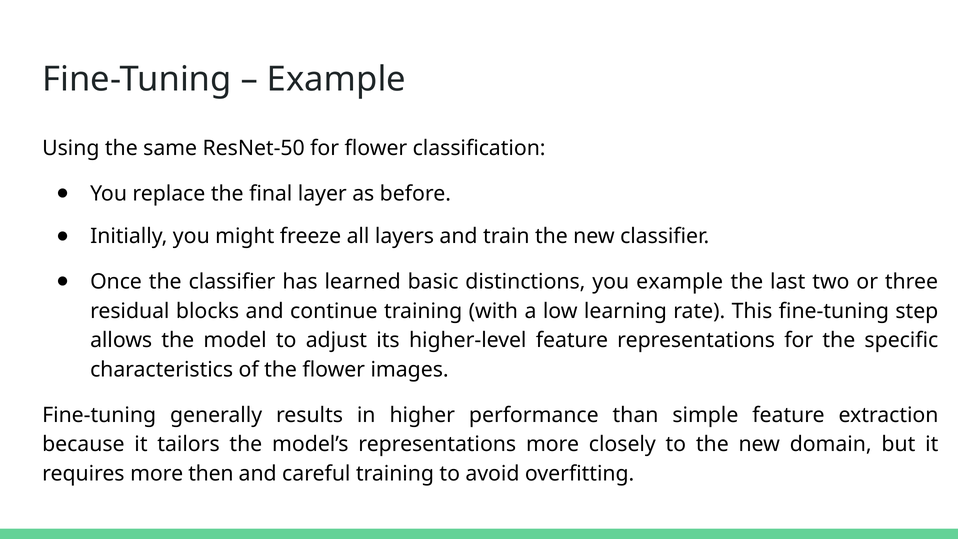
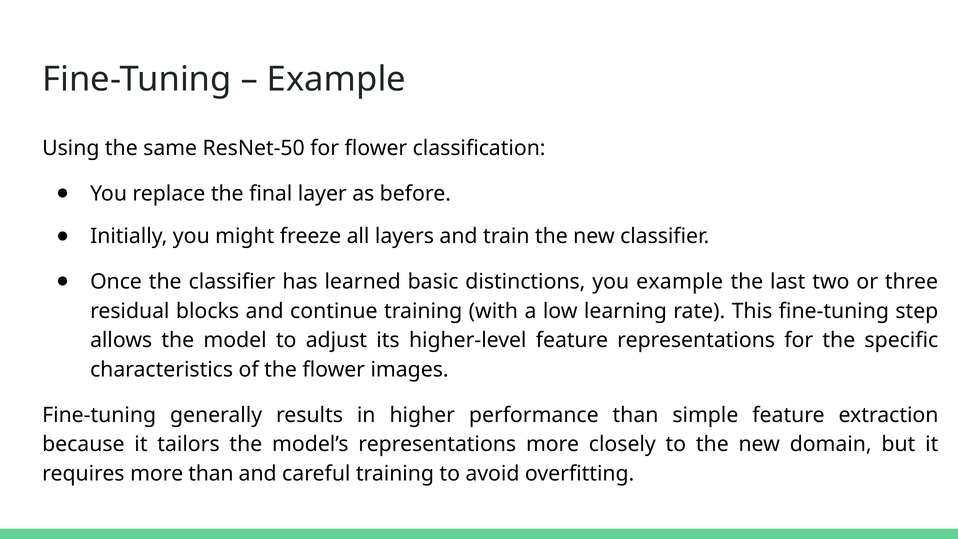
more then: then -> than (211, 474)
